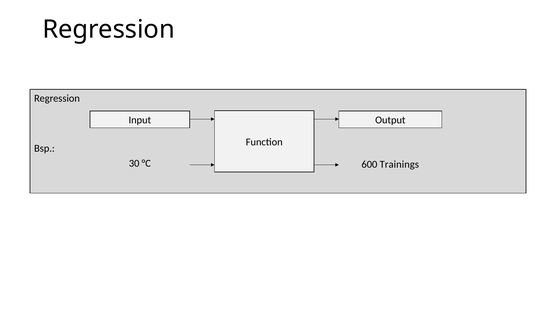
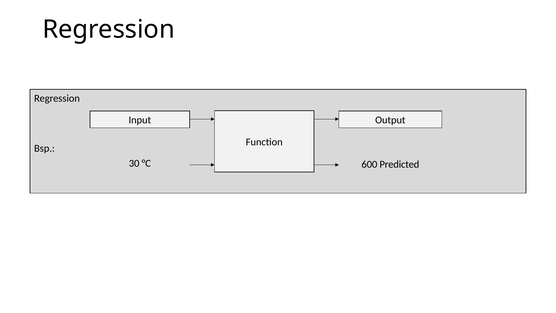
Trainings: Trainings -> Predicted (399, 164)
